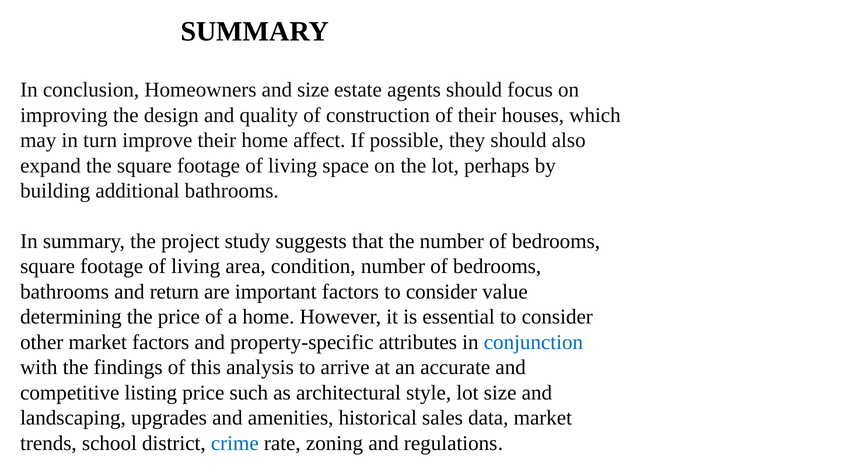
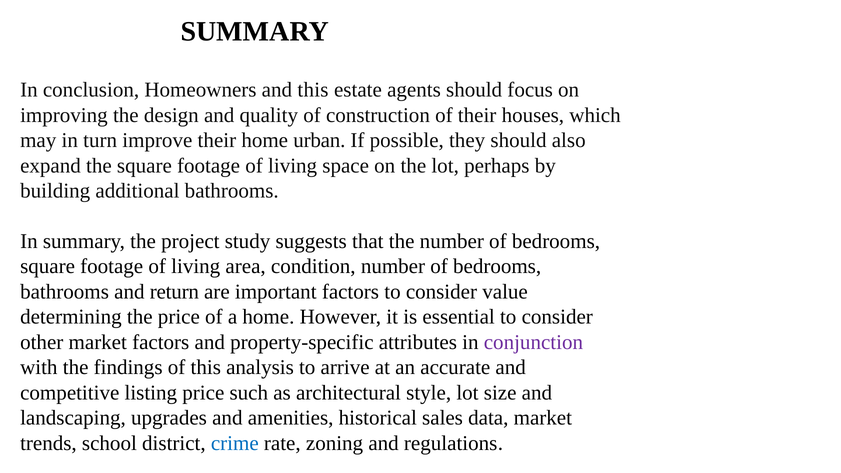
and size: size -> this (313, 90)
affect: affect -> urban (319, 140)
conjunction colour: blue -> purple (533, 342)
